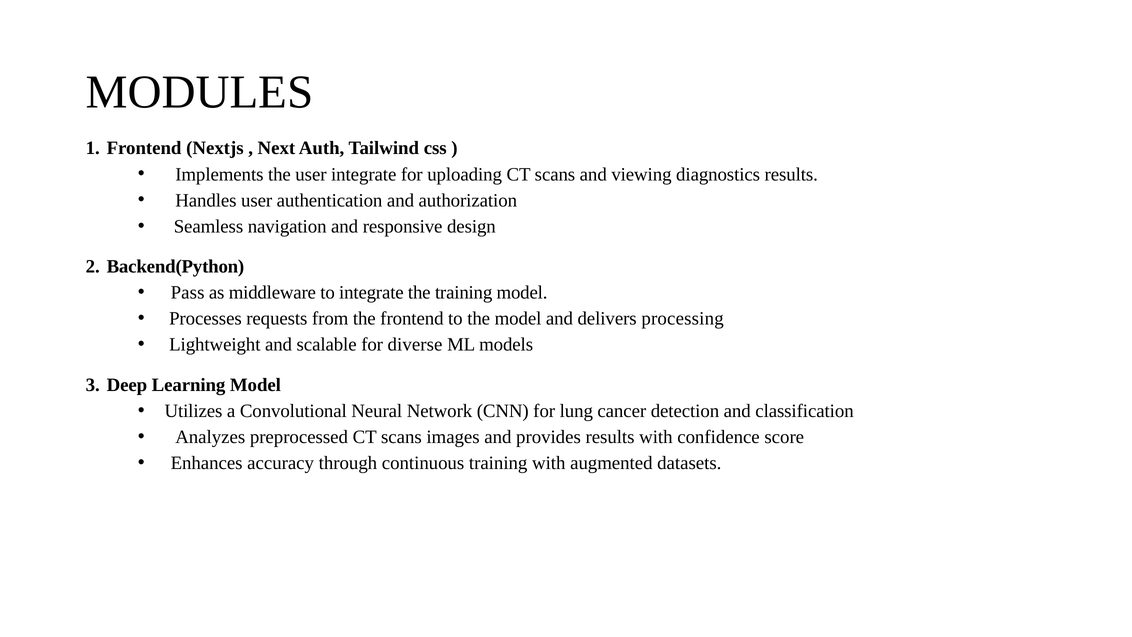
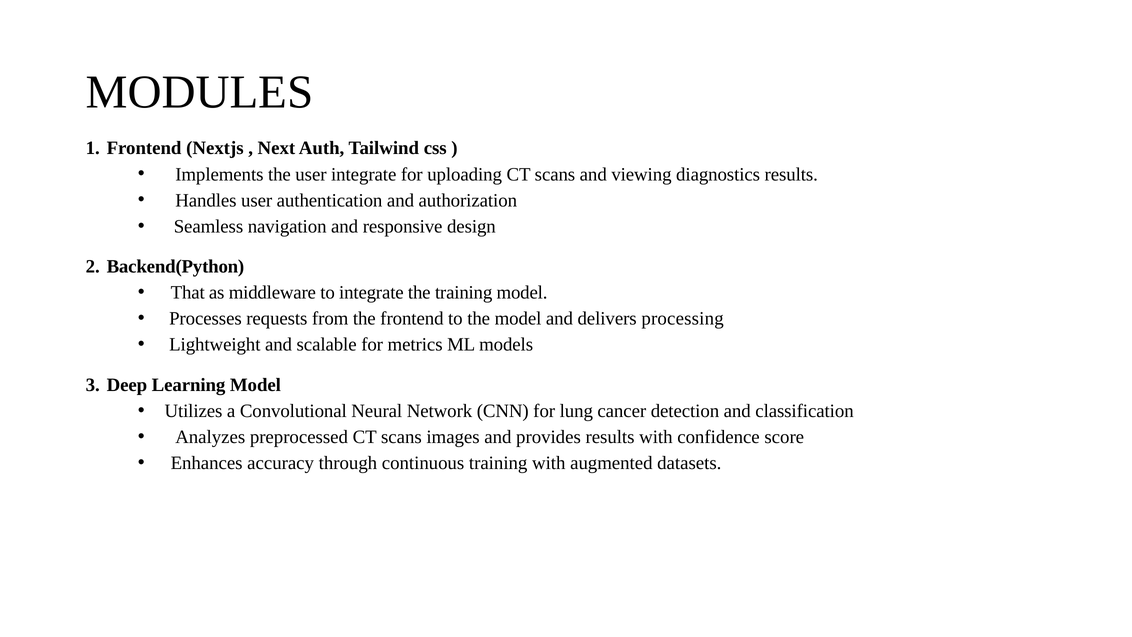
Pass: Pass -> That (188, 293)
diverse: diverse -> metrics (415, 345)
